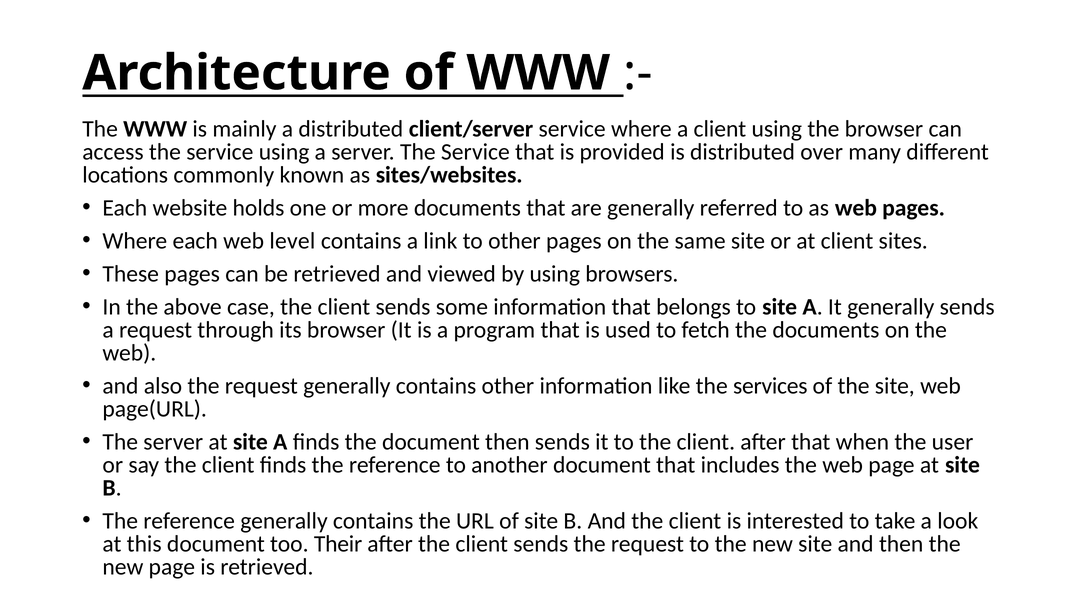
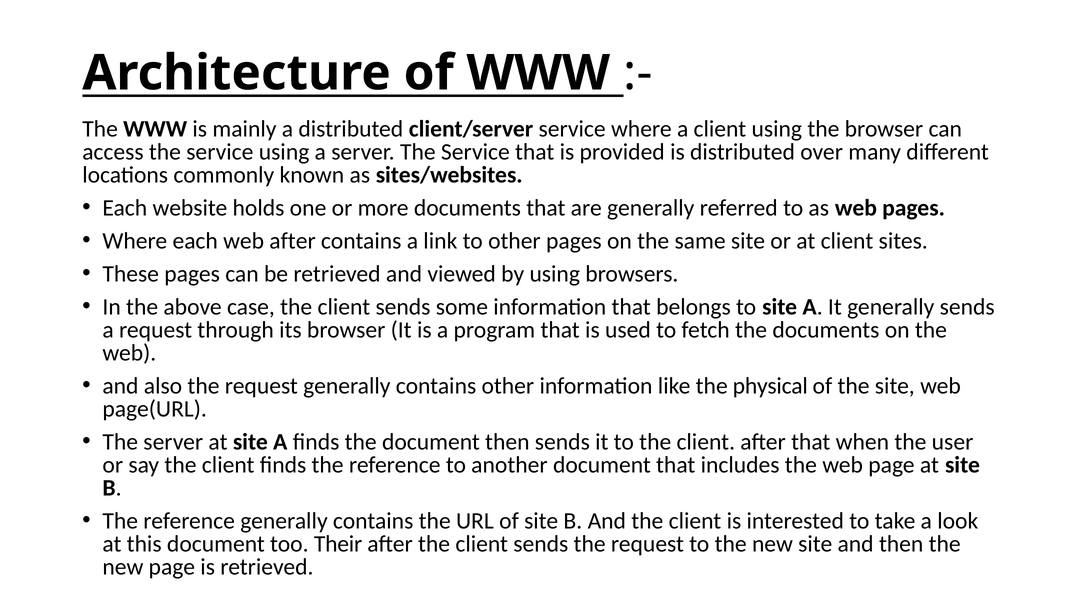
web level: level -> after (293, 241)
services: services -> physical (770, 386)
